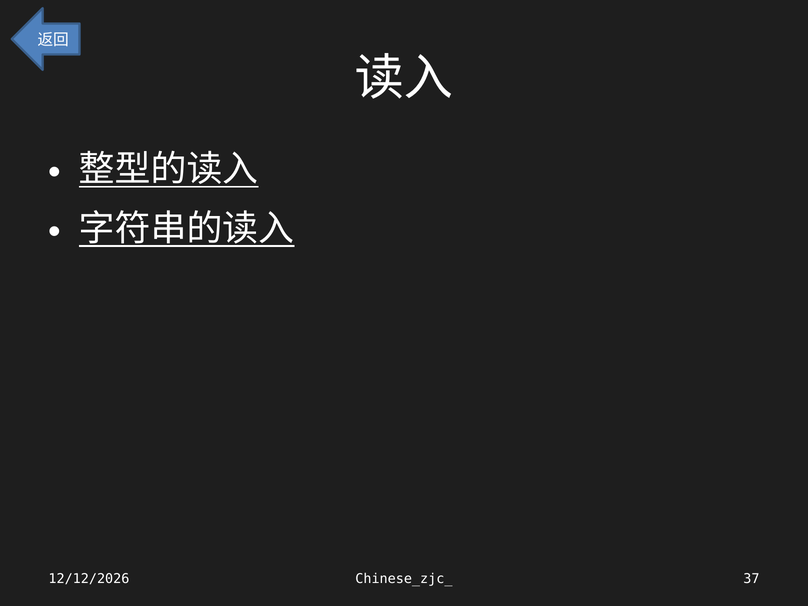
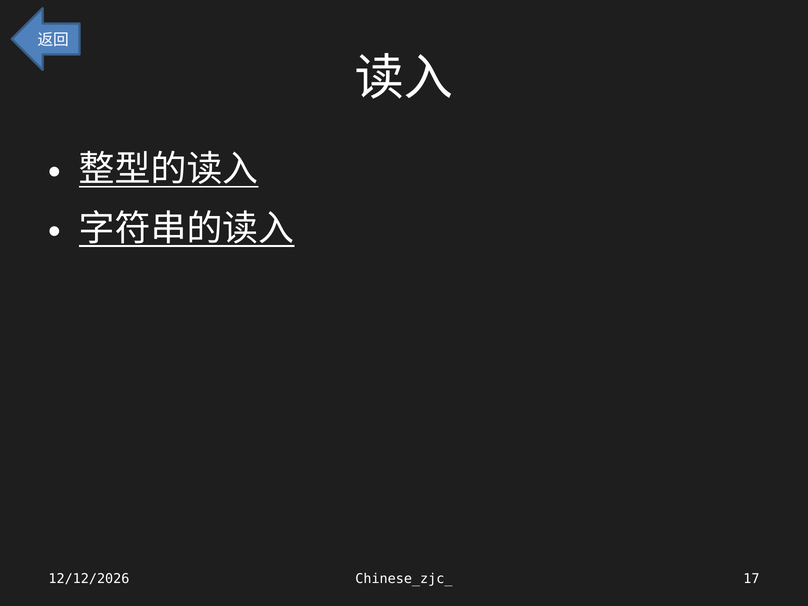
37: 37 -> 17 (751, 579)
